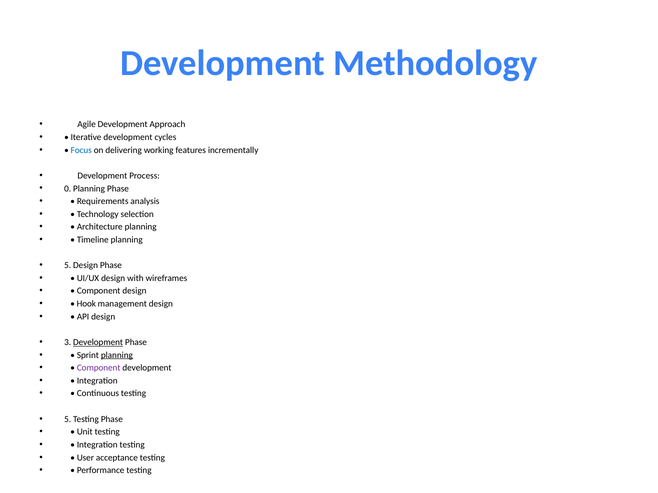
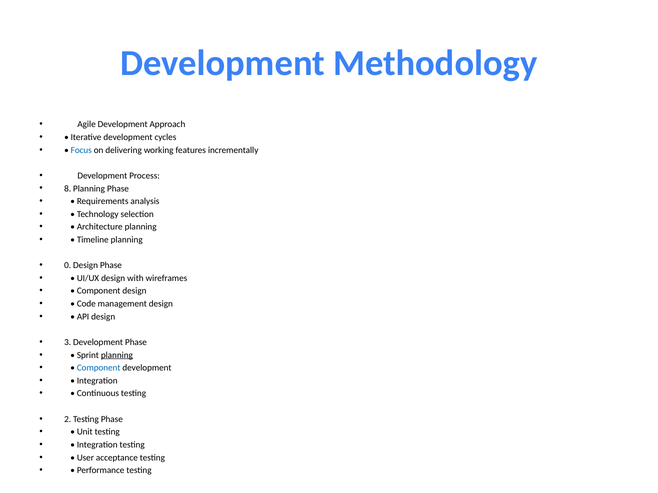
0: 0 -> 8 (68, 189)
5: 5 -> 0 (68, 266)
Hook: Hook -> Code (86, 304)
Development underline: present -> none (98, 343)
Component colour: purple -> blue (99, 368)
5: 5 -> 2 (68, 420)
